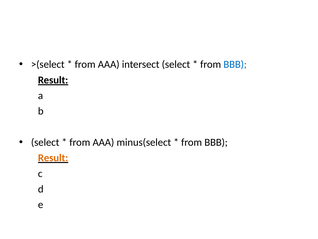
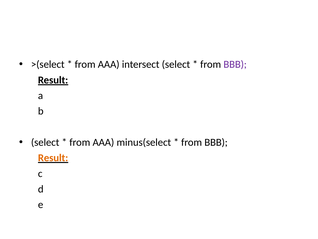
BBB colour: blue -> purple (235, 64)
